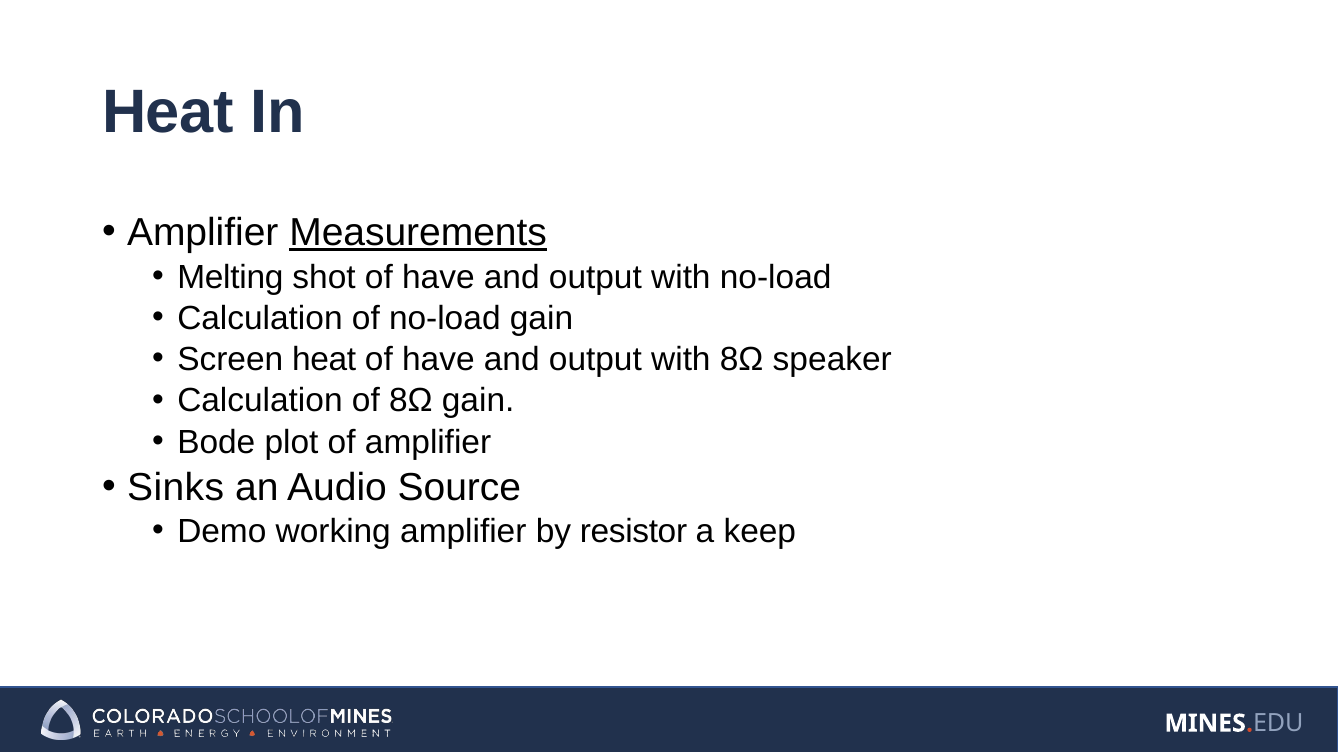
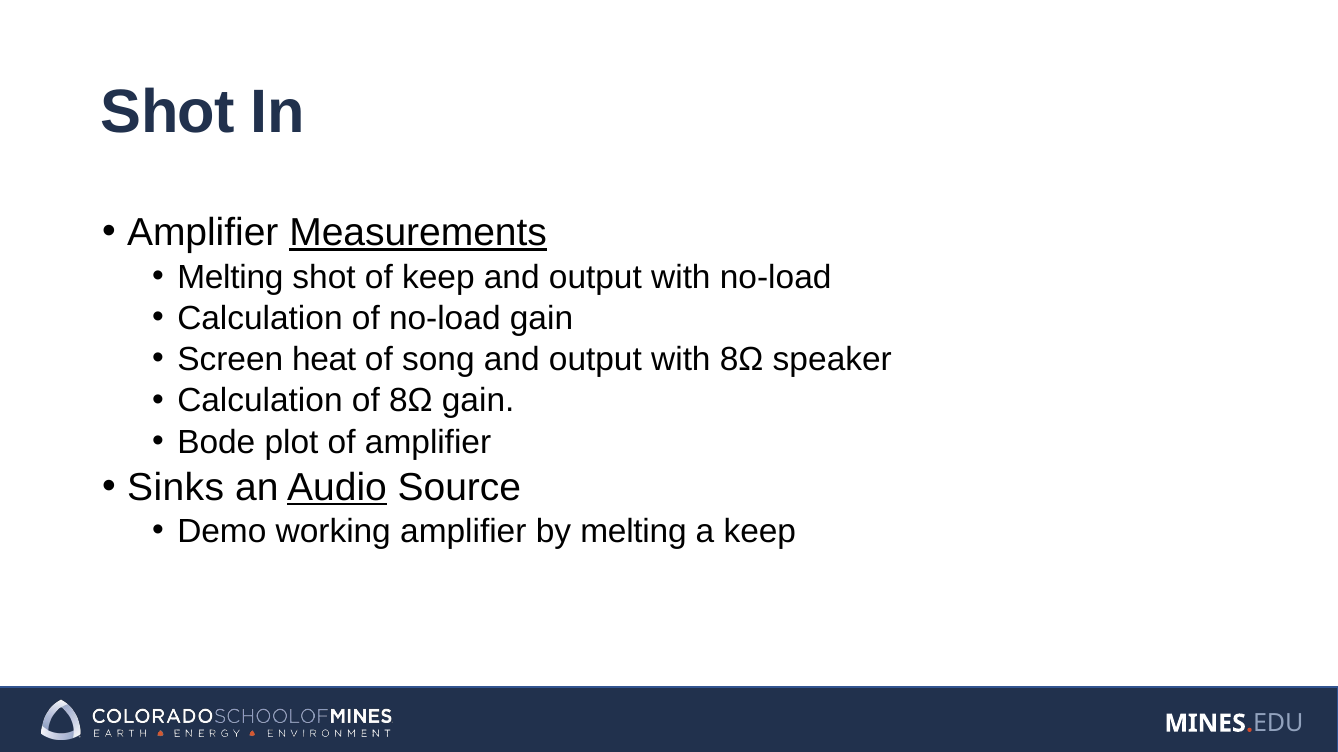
Heat: Heat -> Shot (168, 112)
shot of have: have -> keep (438, 277)
have: have -> song (438, 360)
Audio underline: none -> present (337, 488)
by resistor: resistor -> melting (633, 532)
